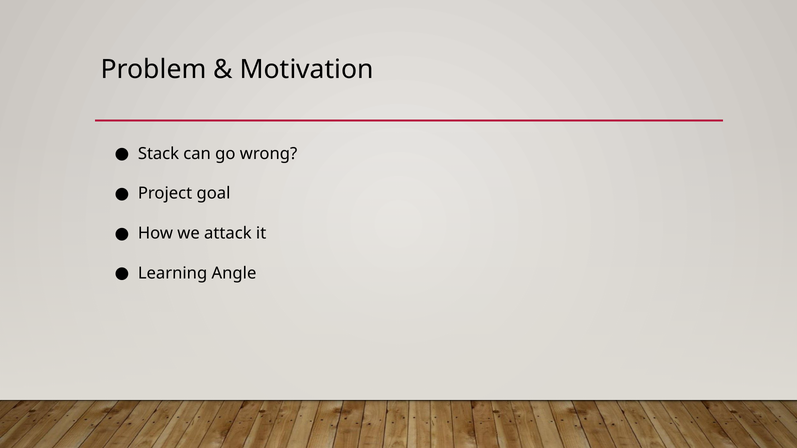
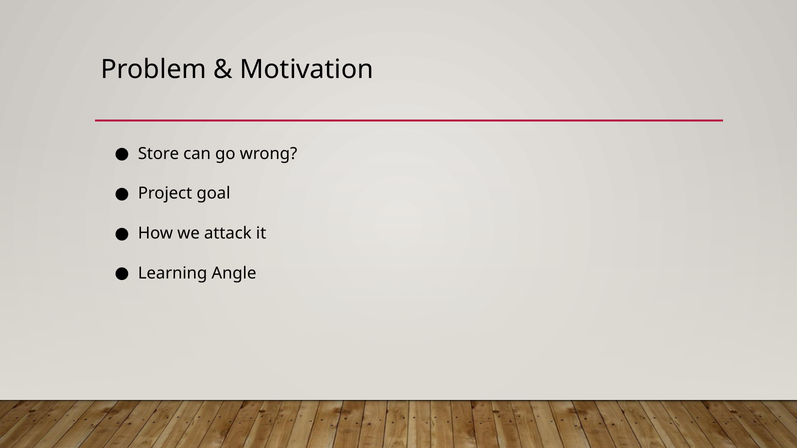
Stack: Stack -> Store (158, 154)
